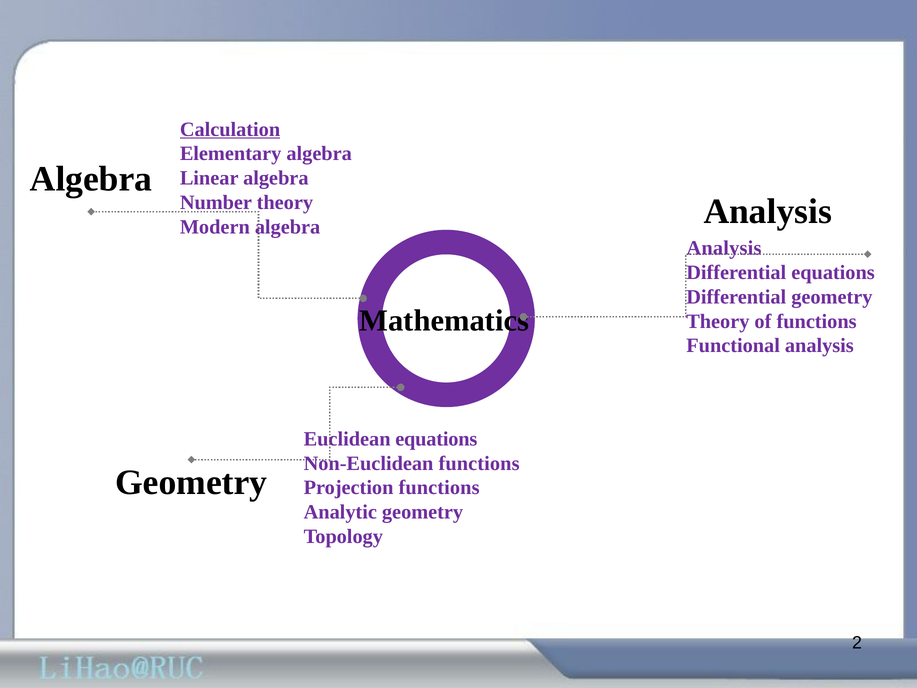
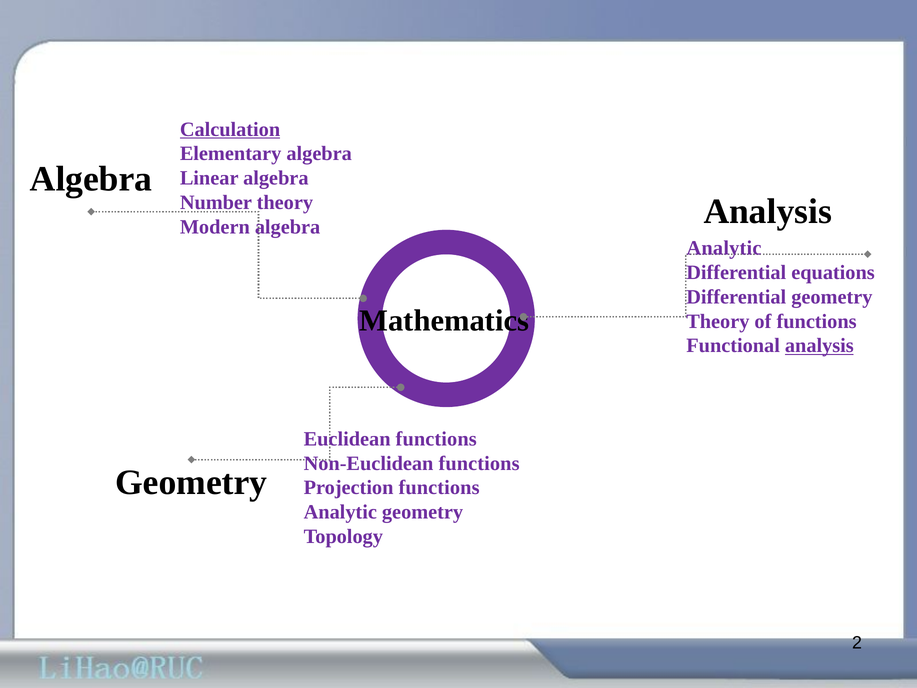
Analysis: Analysis -> Analytic (724, 248)
analysis underline: none -> present (819, 346)
Euclidean equations: equations -> functions (436, 439)
